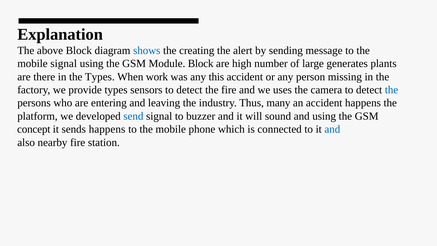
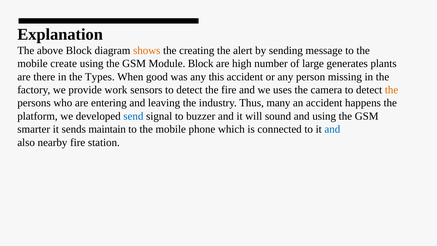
shows colour: blue -> orange (147, 51)
mobile signal: signal -> create (64, 64)
work: work -> good (157, 77)
provide types: types -> work (116, 90)
the colour: blue -> orange (392, 90)
concept: concept -> smarter (34, 129)
sends happens: happens -> maintain (107, 129)
